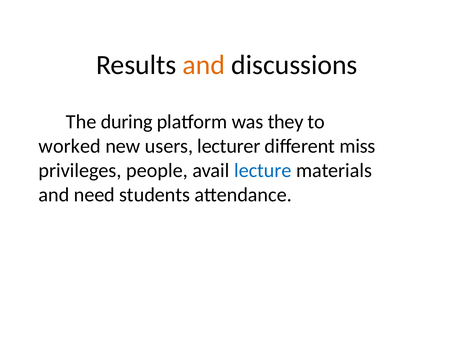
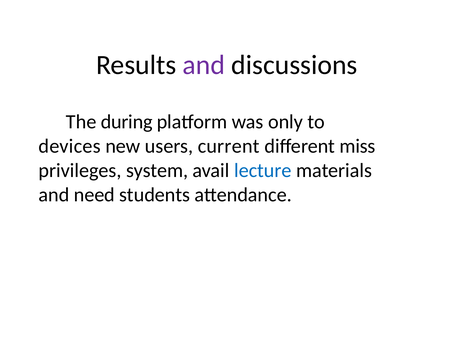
and colour: orange -> purple (204, 65)
they: they -> only (286, 122)
worked: worked -> devices (70, 146)
lecturer: lecturer -> current (229, 146)
people: people -> system (157, 170)
